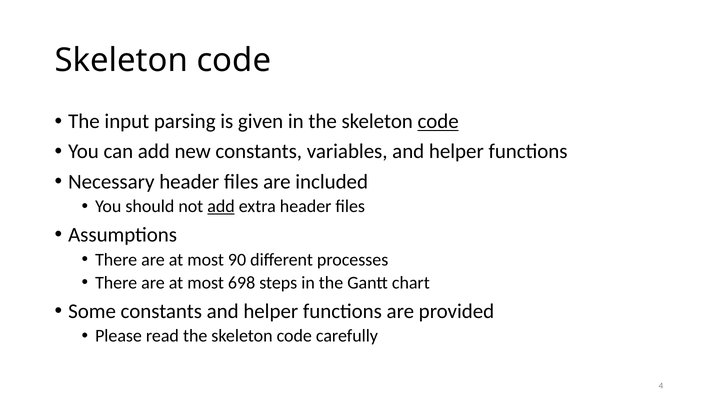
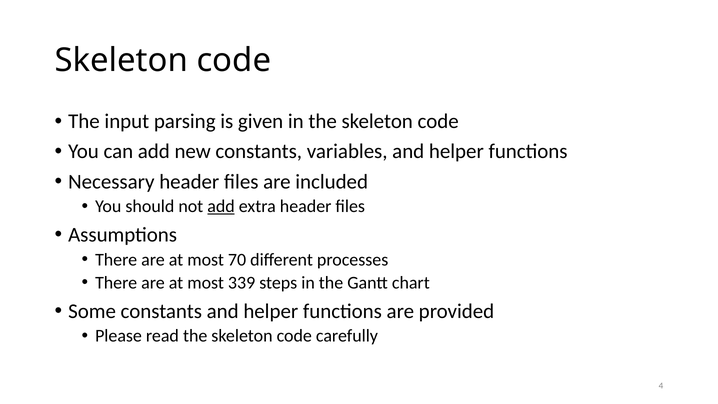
code underline: present -> none (438, 121)
90: 90 -> 70 (237, 260)
698: 698 -> 339 (242, 283)
